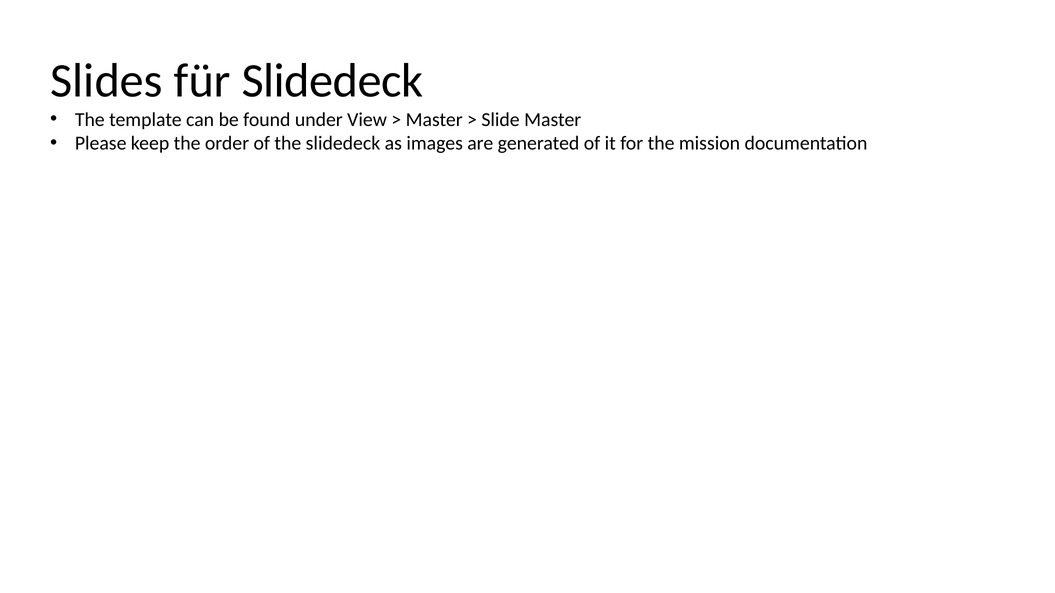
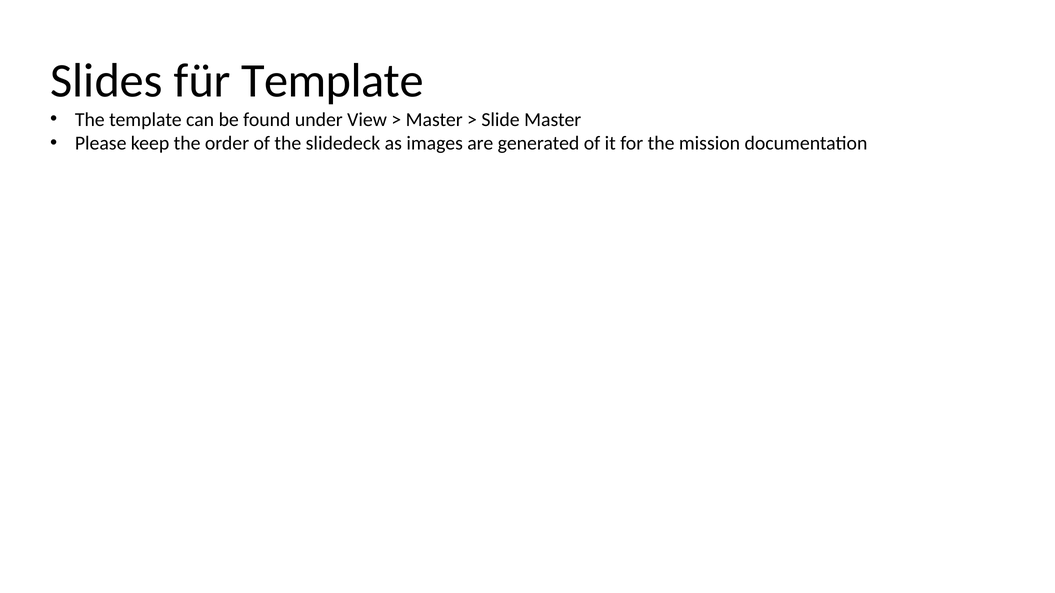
für Slidedeck: Slidedeck -> Template (332, 81)
